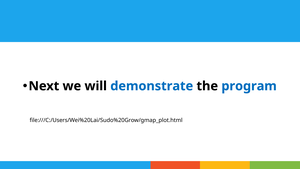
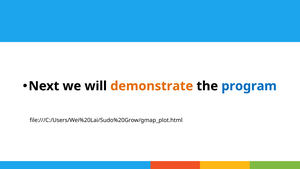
demonstrate colour: blue -> orange (152, 86)
